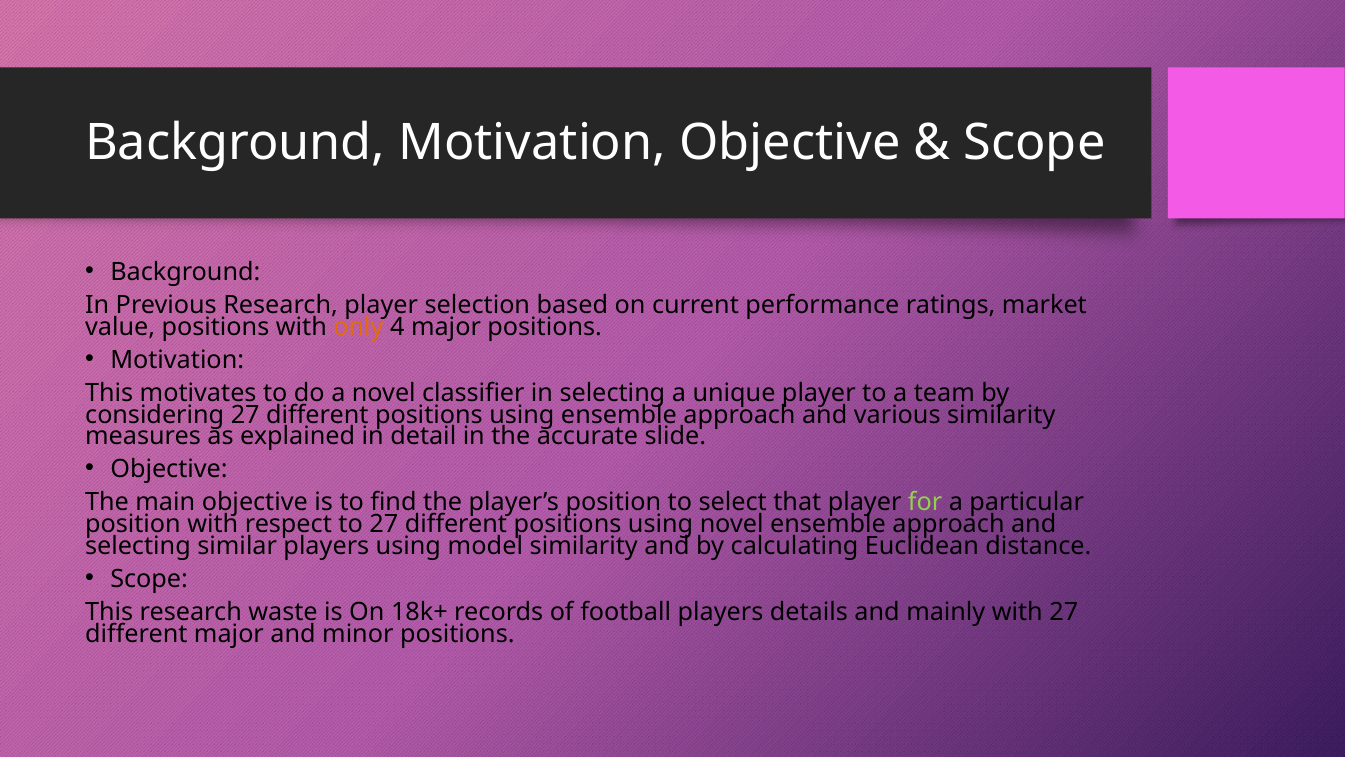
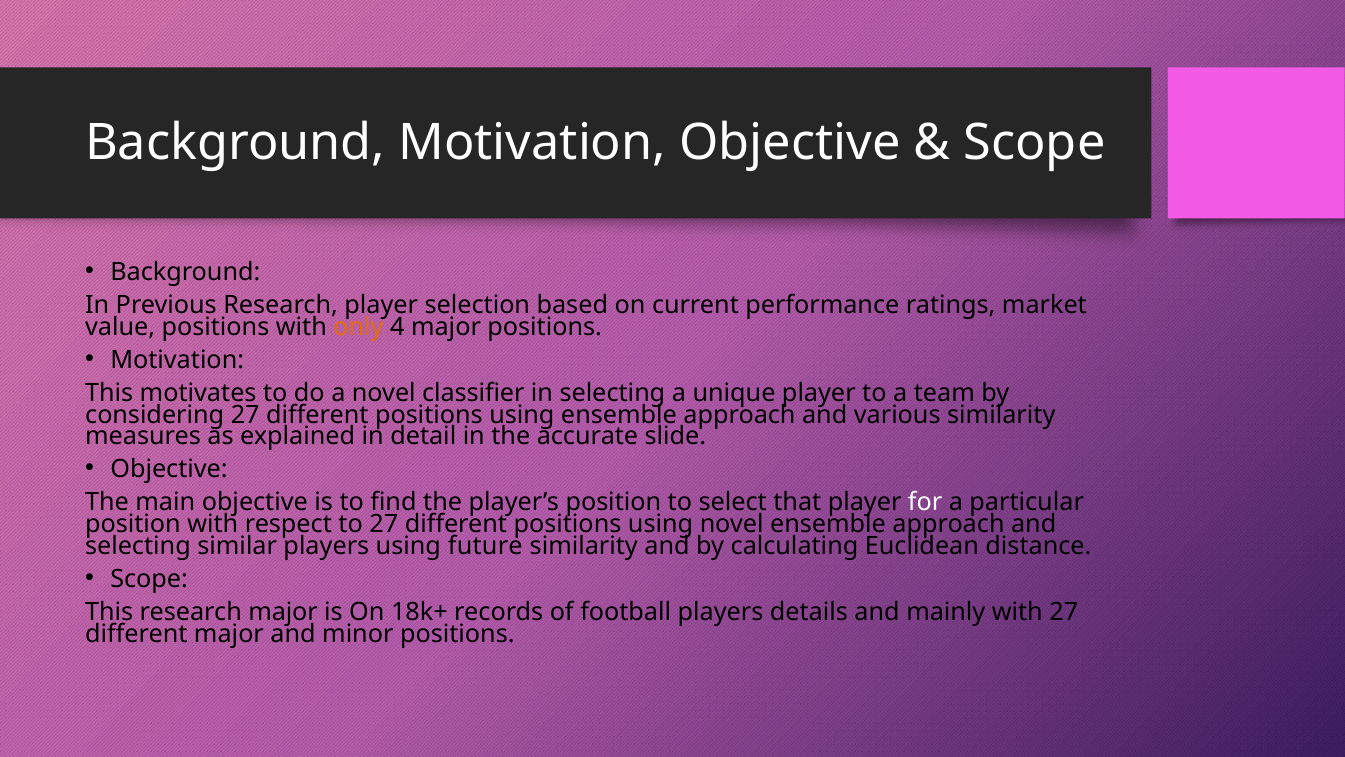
for colour: light green -> white (925, 502)
model: model -> future (485, 546)
research waste: waste -> major (283, 612)
